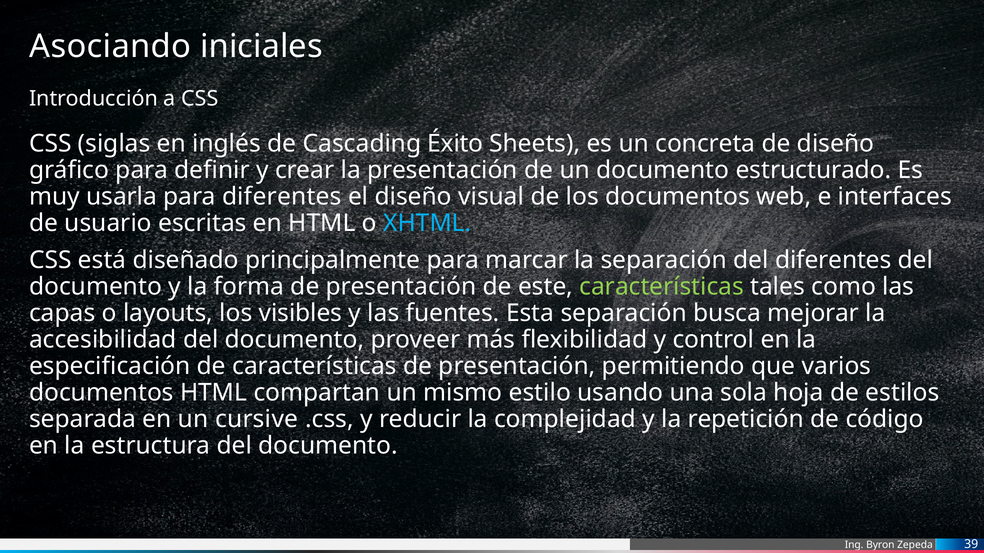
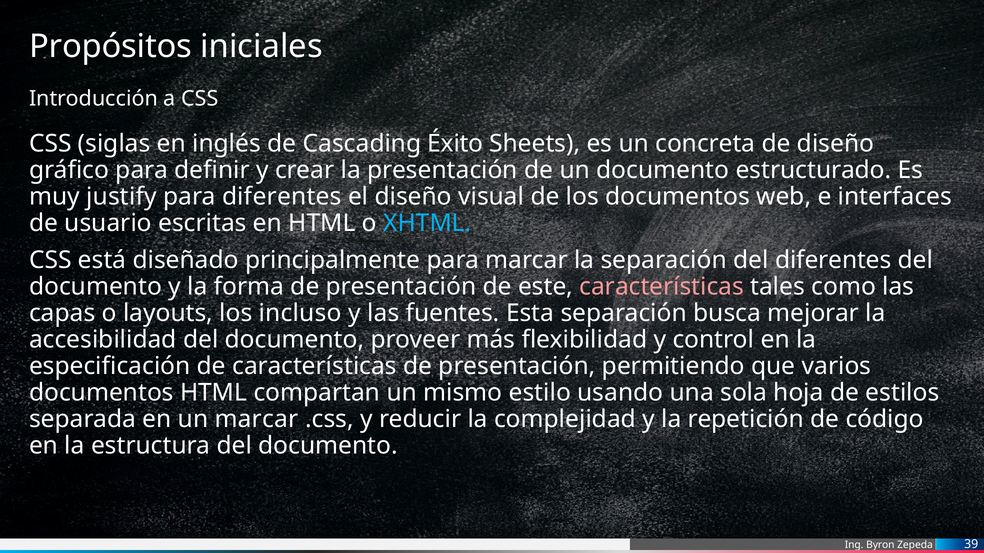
Asociando: Asociando -> Propósitos (111, 47)
usarla: usarla -> justify (121, 197)
características colour: light green -> pink (662, 287)
visibles: visibles -> incluso (300, 313)
un cursive: cursive -> marcar (257, 420)
